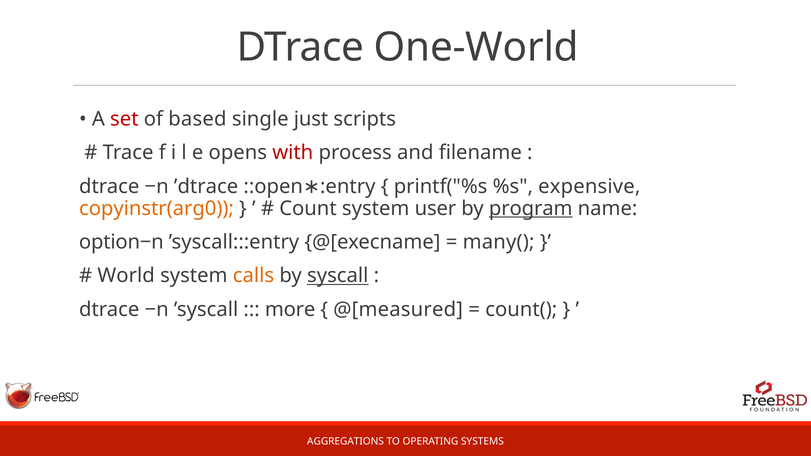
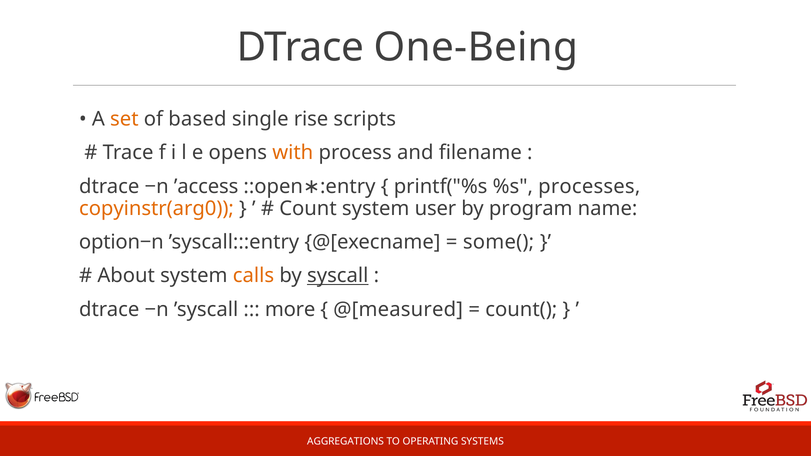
One-World: One-World -> One-Being (476, 47)
set colour: red -> orange (124, 119)
just: just -> rise (311, 119)
with colour: red -> orange (293, 153)
’dtrace: ’dtrace -> ’access (206, 187)
expensive: expensive -> processes (589, 187)
program underline: present -> none (531, 208)
many(: many( -> some( (499, 242)
World: World -> About (126, 276)
